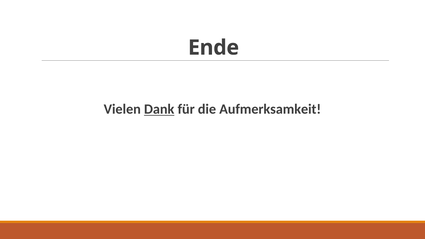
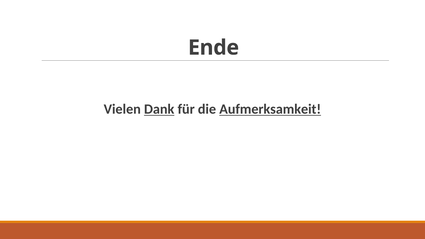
Aufmerksamkeit underline: none -> present (270, 109)
